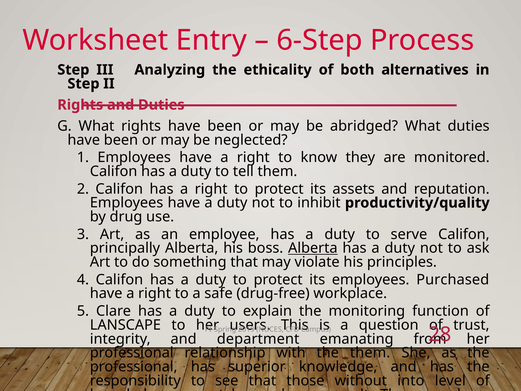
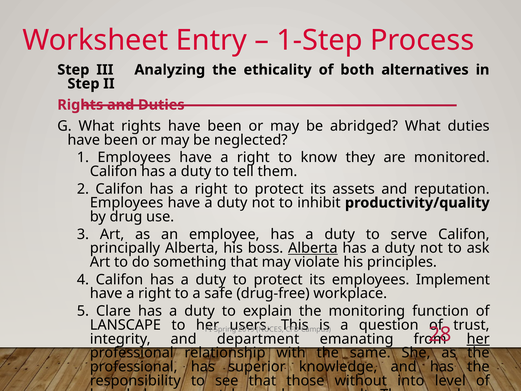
6-Step: 6-Step -> 1-Step (319, 40)
Purchased: Purchased -> Implement (453, 279)
her underline: none -> present (478, 339)
the them: them -> same (370, 353)
